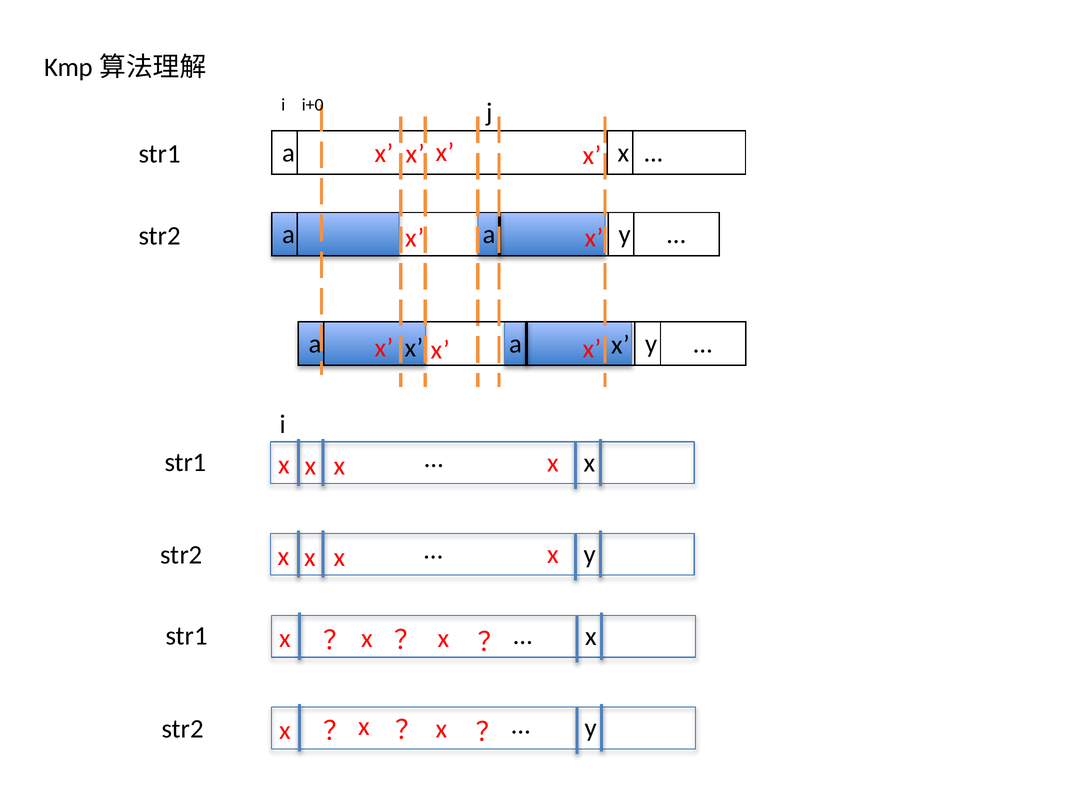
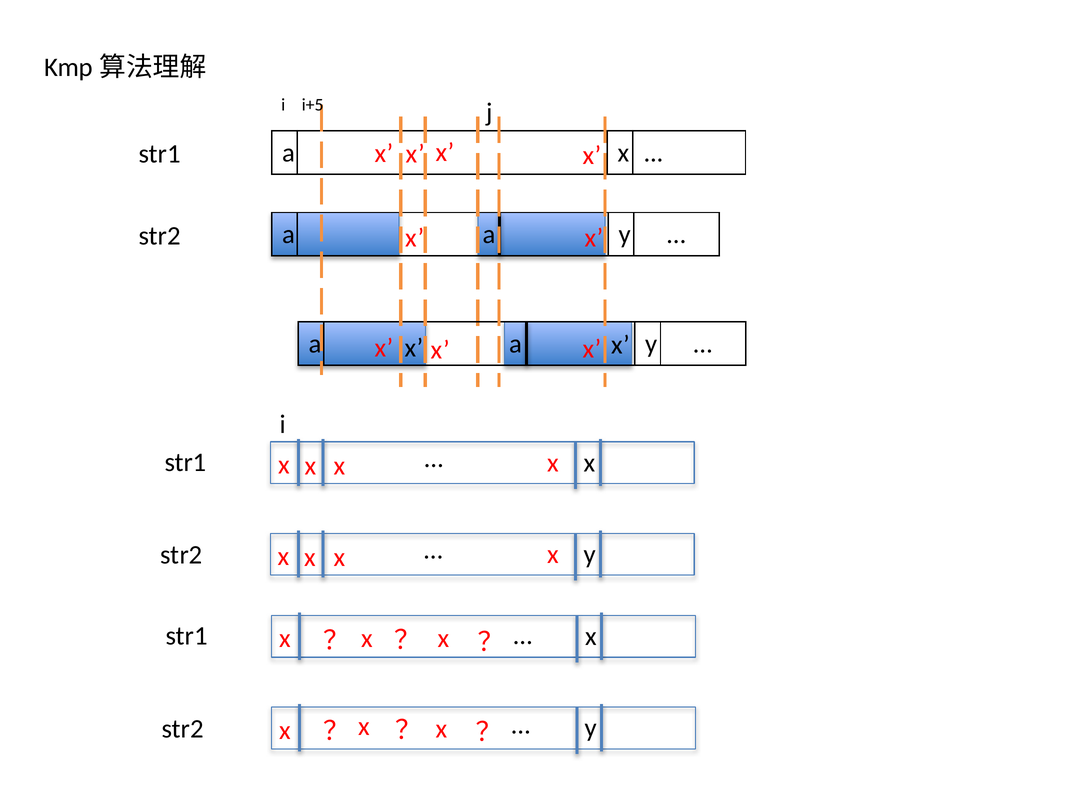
i+0: i+0 -> i+5 (313, 105)
